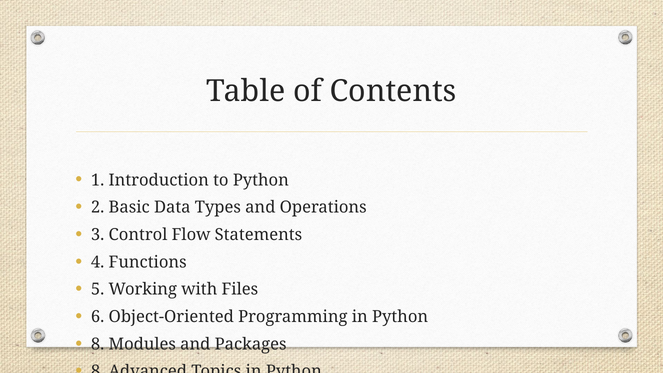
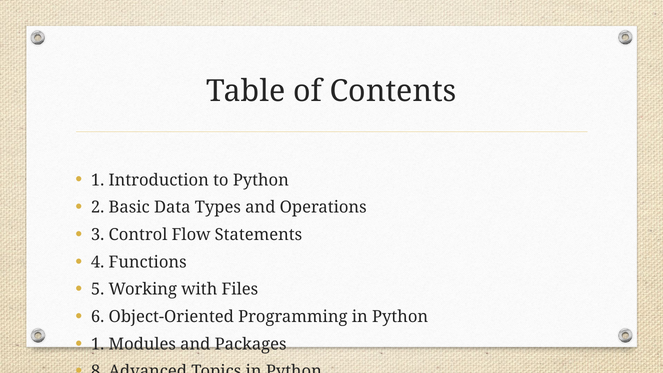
8: 8 -> 1 (98, 344)
